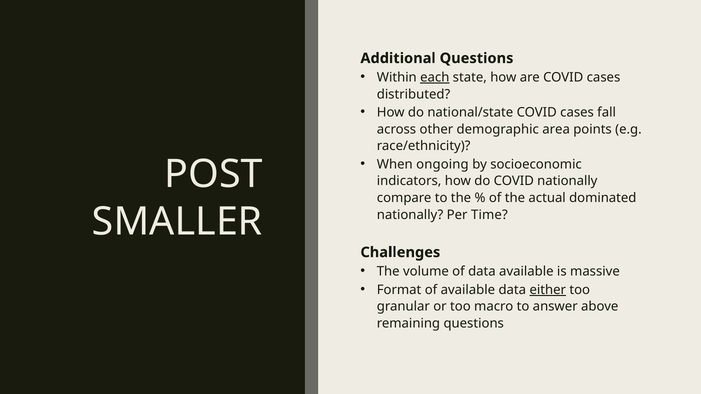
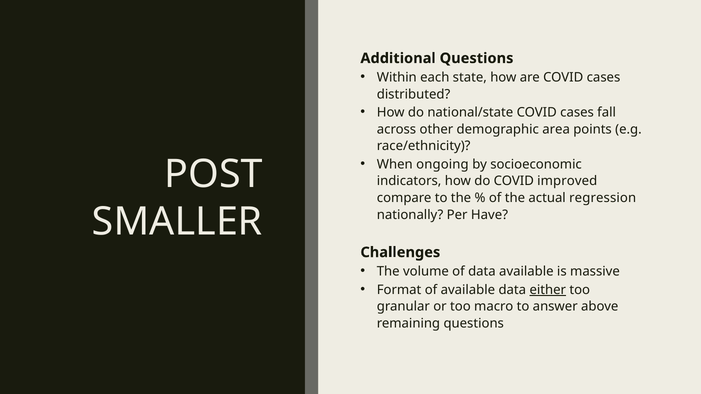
each underline: present -> none (435, 77)
COVID nationally: nationally -> improved (567, 181)
dominated: dominated -> regression (603, 198)
Time: Time -> Have (489, 215)
